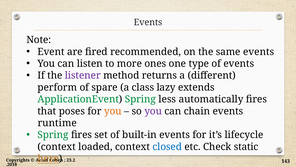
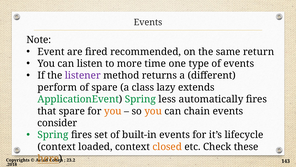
same events: events -> return (259, 52)
ones: ones -> time (155, 63)
that poses: poses -> spare (72, 111)
you colour: purple -> orange (153, 111)
runtime: runtime -> consider (57, 123)
closed colour: blue -> orange (167, 146)
static: static -> these (246, 146)
